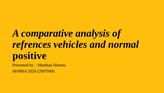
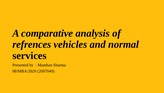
positive: positive -> services (29, 55)
